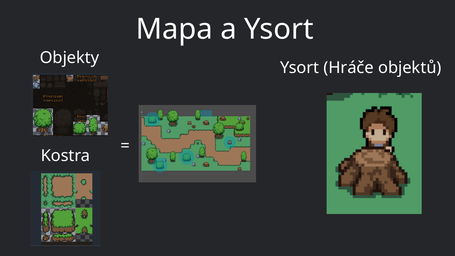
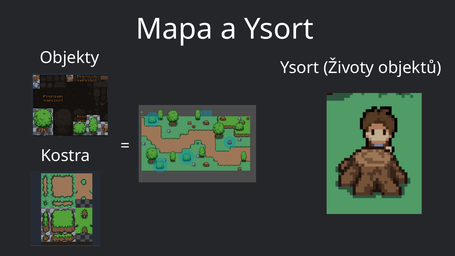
Hráče: Hráče -> Životy (349, 68)
